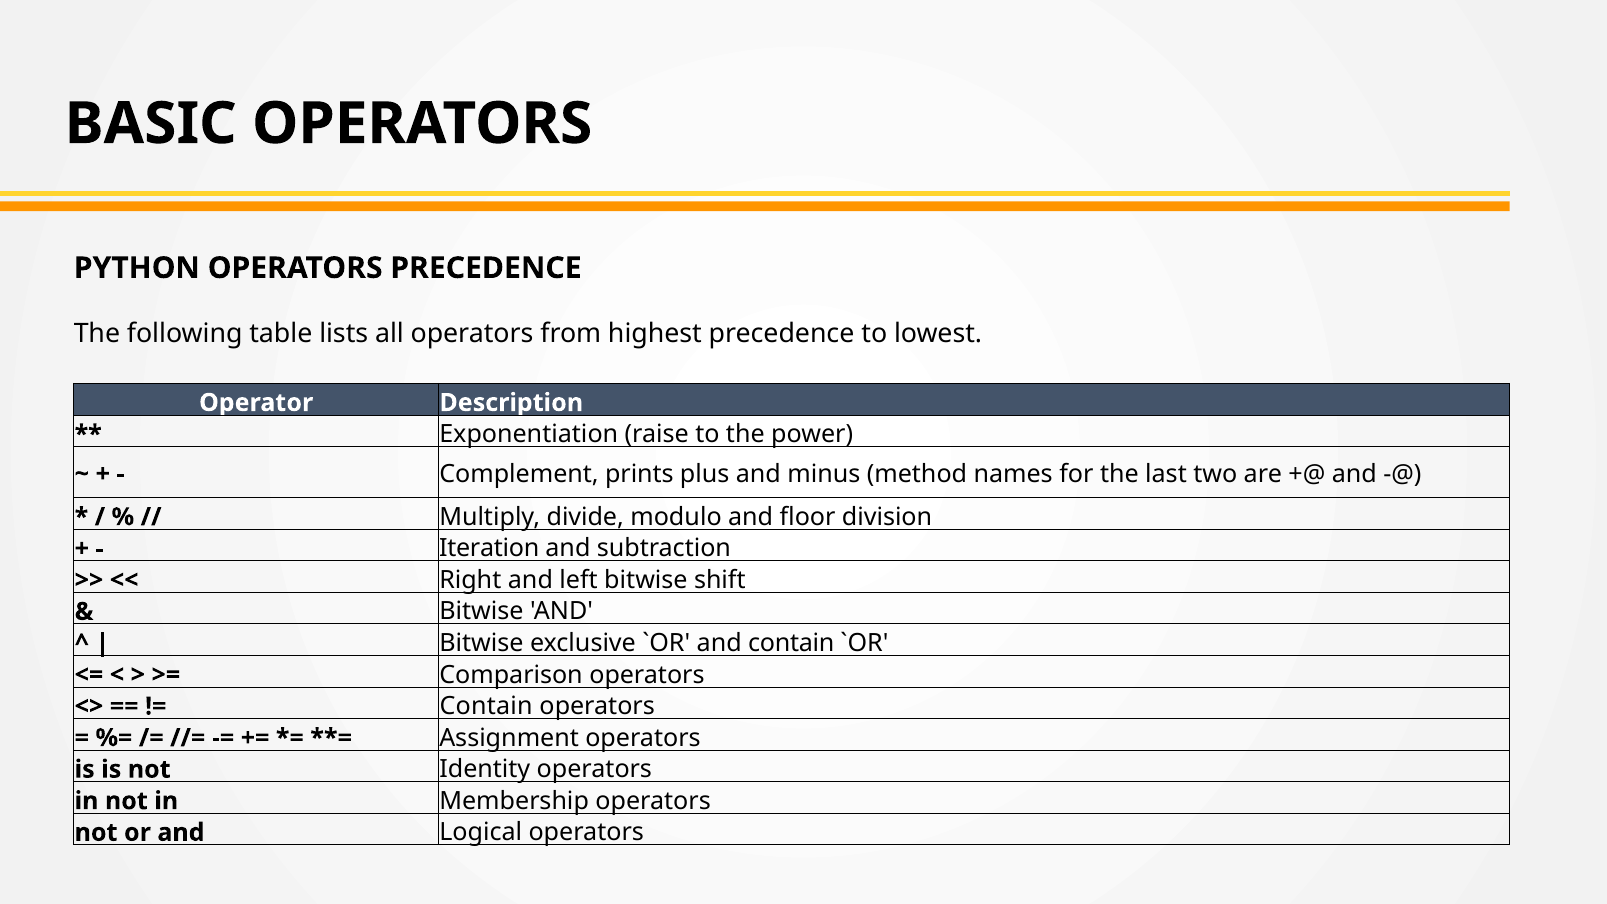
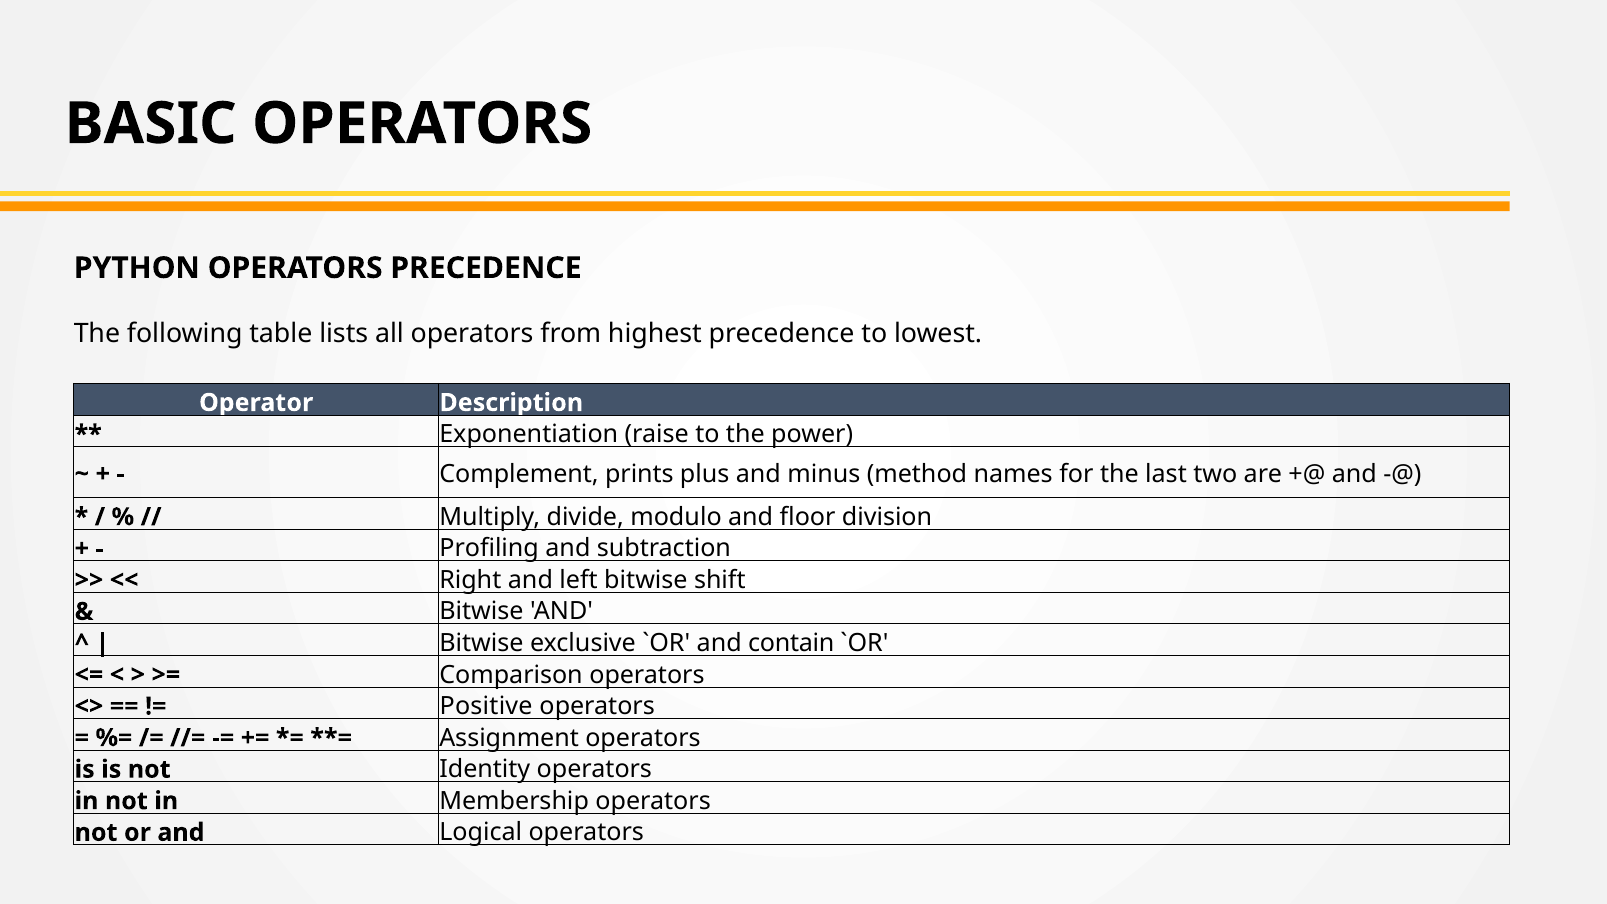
Iteration: Iteration -> Profiling (489, 548)
Contain: Contain -> Positive (486, 706)
